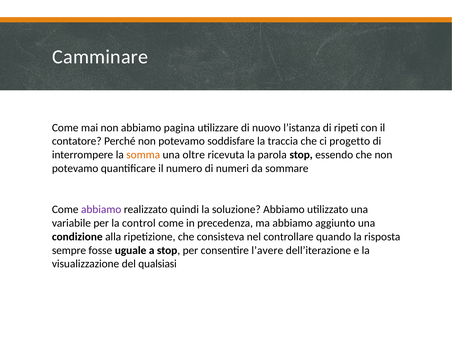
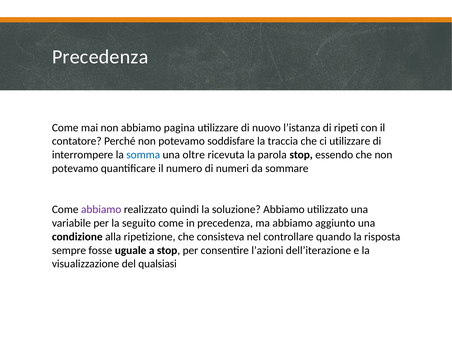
Camminare: Camminare -> Precedenza (100, 57)
ci progetto: progetto -> utilizzare (350, 141)
somma colour: orange -> blue (143, 155)
control: control -> seguito (139, 223)
l’avere: l’avere -> l’azioni (267, 250)
